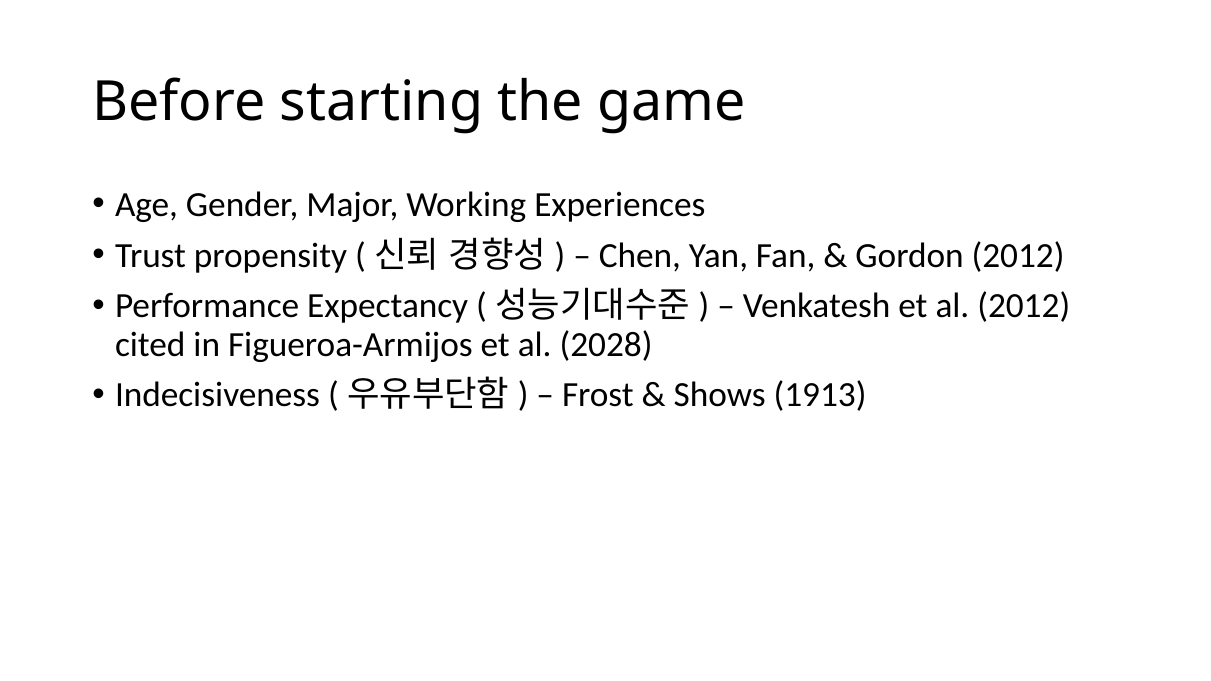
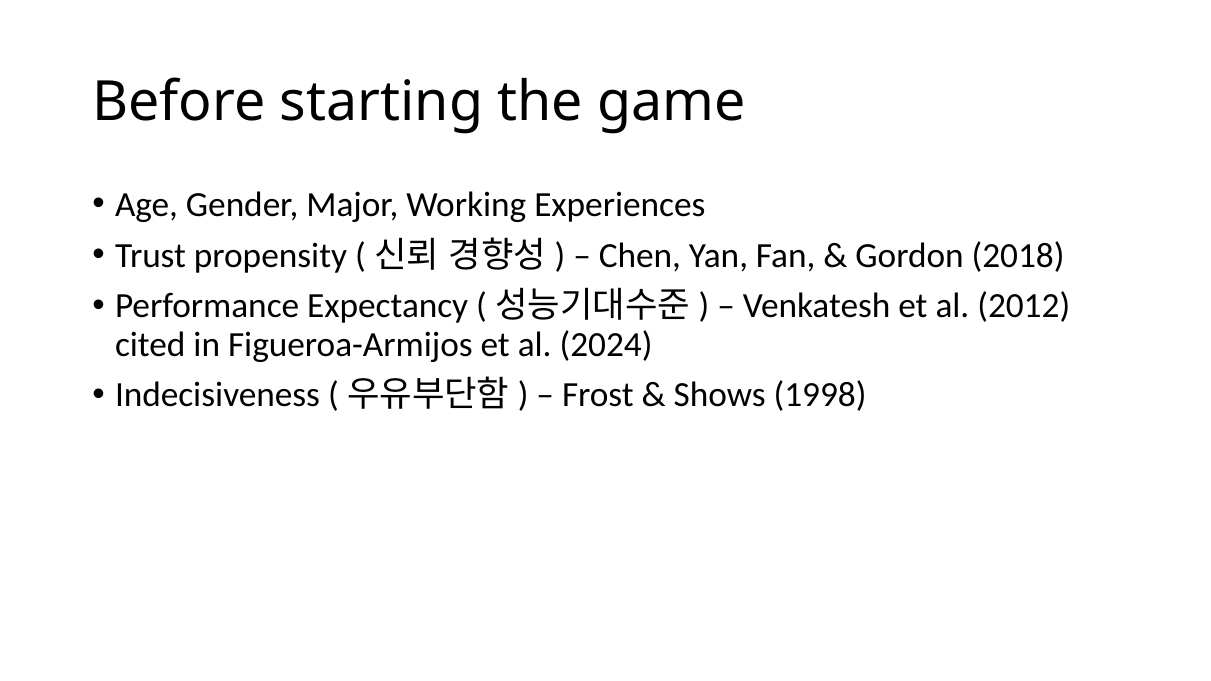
Gordon 2012: 2012 -> 2018 (1018, 256)
2028: 2028 -> 2024 (606, 344)
1913: 1913 -> 1998 (820, 395)
